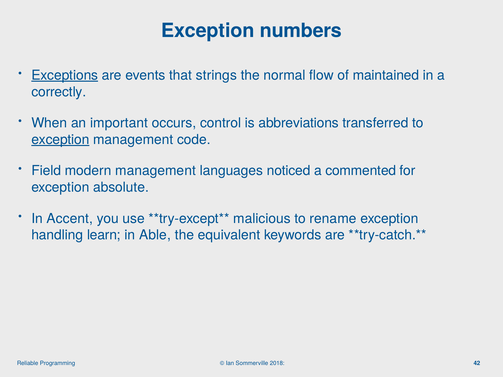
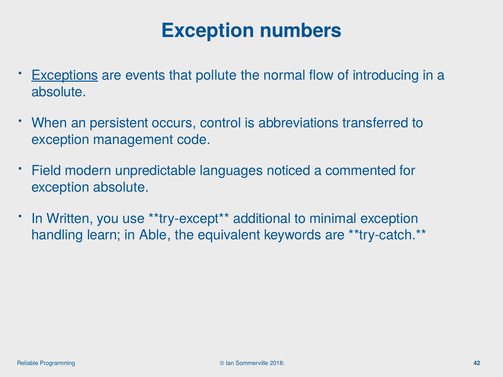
strings: strings -> pollute (216, 75)
maintained: maintained -> introducing (386, 75)
correctly: correctly -> absolute (59, 92)
important: important -> persistent (119, 123)
exception underline: present -> none (60, 140)
modern management: management -> unpredictable (156, 171)
Accent: Accent -> Written (70, 219)
malicious: malicious -> additional (262, 219)
rename: rename -> minimal (333, 219)
